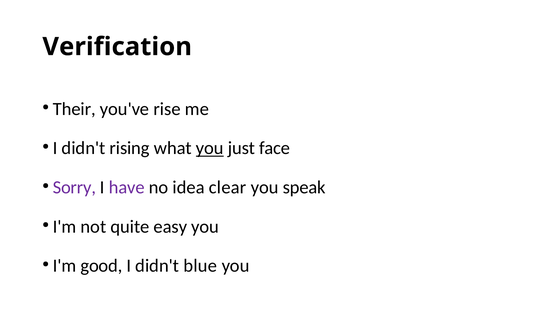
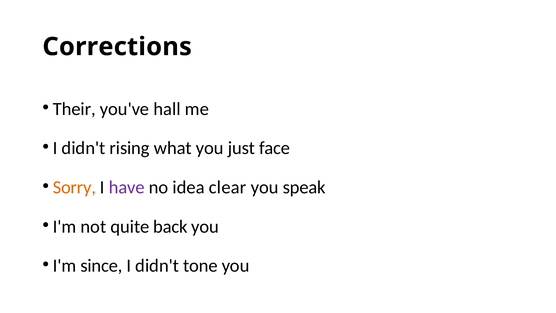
Verification: Verification -> Corrections (117, 47)
rise: rise -> hall (167, 109)
you underline: present -> none (210, 148)
Sorry colour: purple -> orange (74, 187)
easy: easy -> back (170, 226)
good: good -> since (101, 266)
blue: blue -> tone (200, 266)
